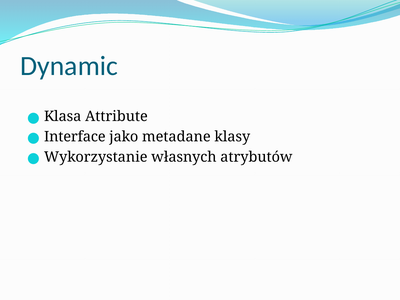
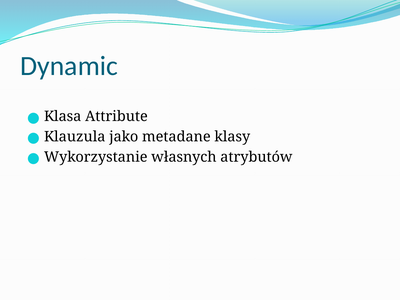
Interface: Interface -> Klauzula (75, 137)
